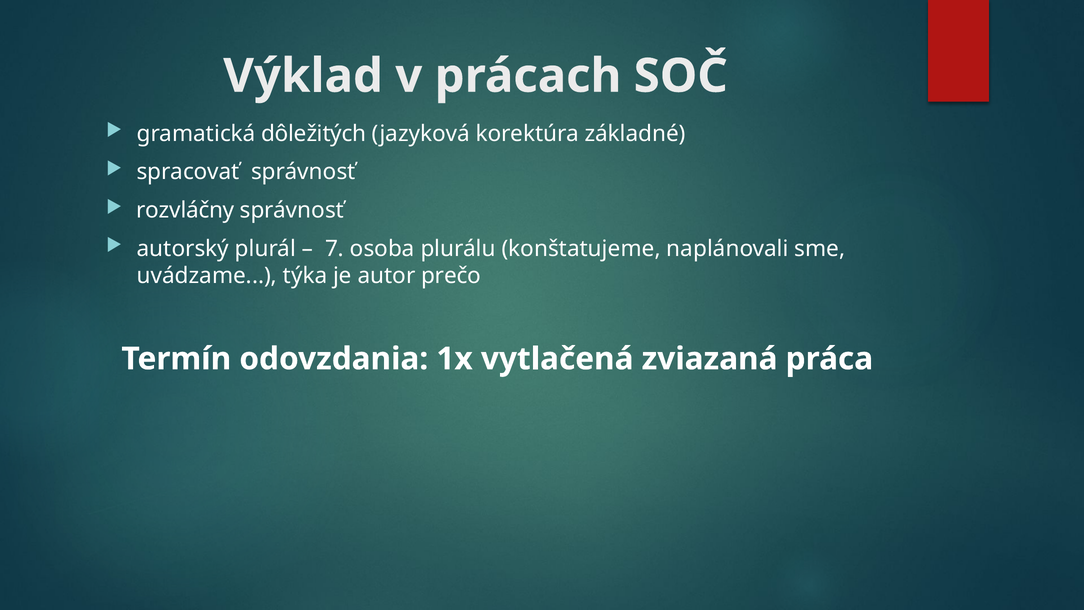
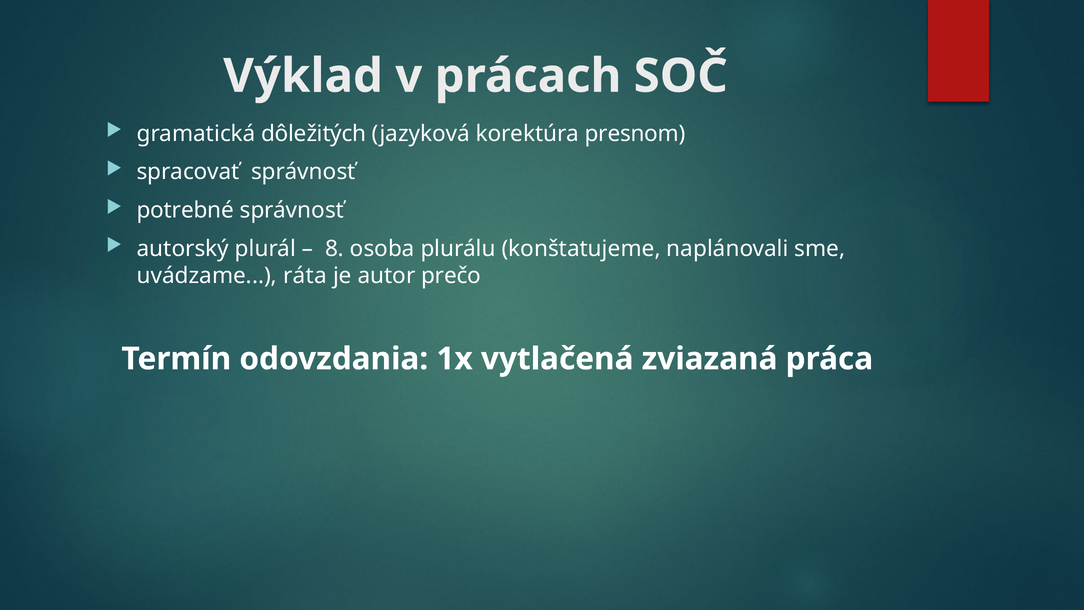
základné: základné -> presnom (635, 134)
rozvláčny: rozvláčny -> potrebné (185, 210)
7: 7 -> 8 (335, 249)
týka: týka -> ráta (305, 276)
